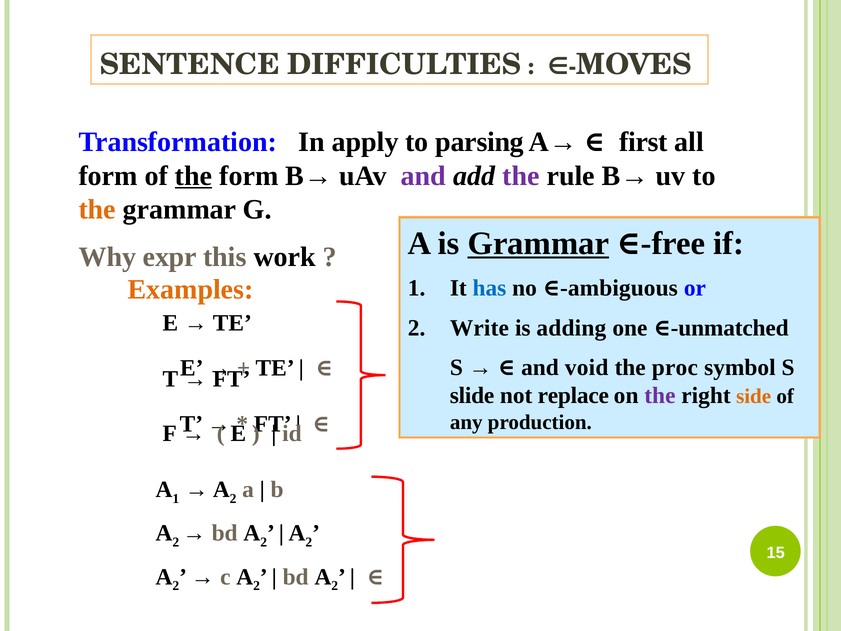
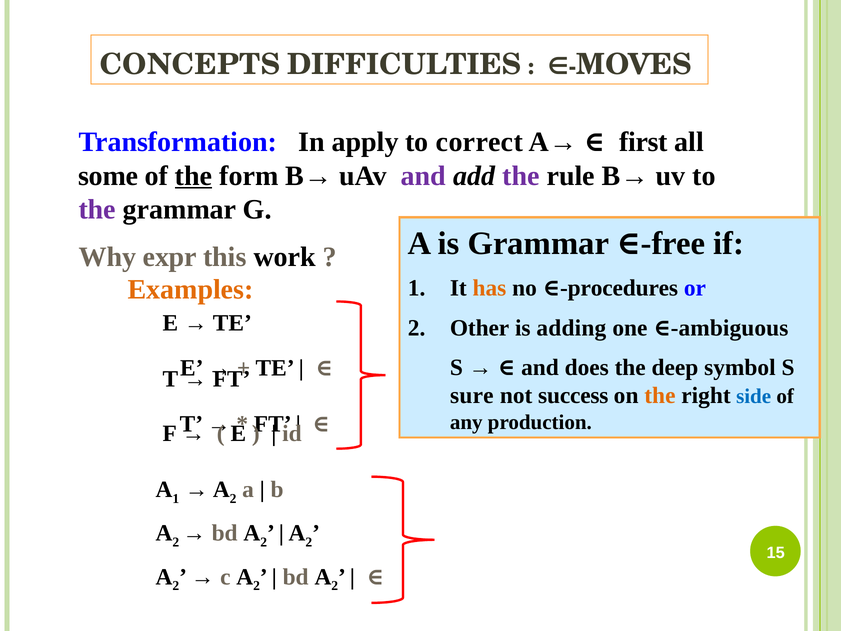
SENTENCE: SENTENCE -> CONCEPTS (190, 64)
parsing: parsing -> correct (479, 142)
form: form -> some (108, 176)
the colour: orange -> purple (97, 209)
Grammar underline: present -> none (538, 243)
has colour: blue -> orange (489, 288)
ambiguous: ambiguous -> procedures (619, 288)
Write: Write -> Other (480, 328)
unmatched: unmatched -> ambiguous (730, 328)
void: void -> does (587, 368)
proc: proc -> deep (675, 368)
slide: slide -> sure (472, 396)
replace: replace -> success (573, 396)
the colour: purple -> orange (660, 396)
side colour: orange -> blue (754, 396)
